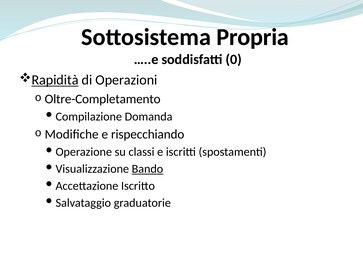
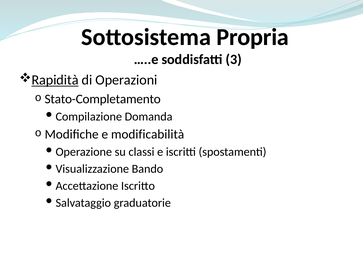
0: 0 -> 3 (234, 59)
Oltre-Completamento: Oltre-Completamento -> Stato-Completamento (103, 99)
rispecchiando: rispecchiando -> modificabilità (148, 134)
Bando underline: present -> none (147, 168)
